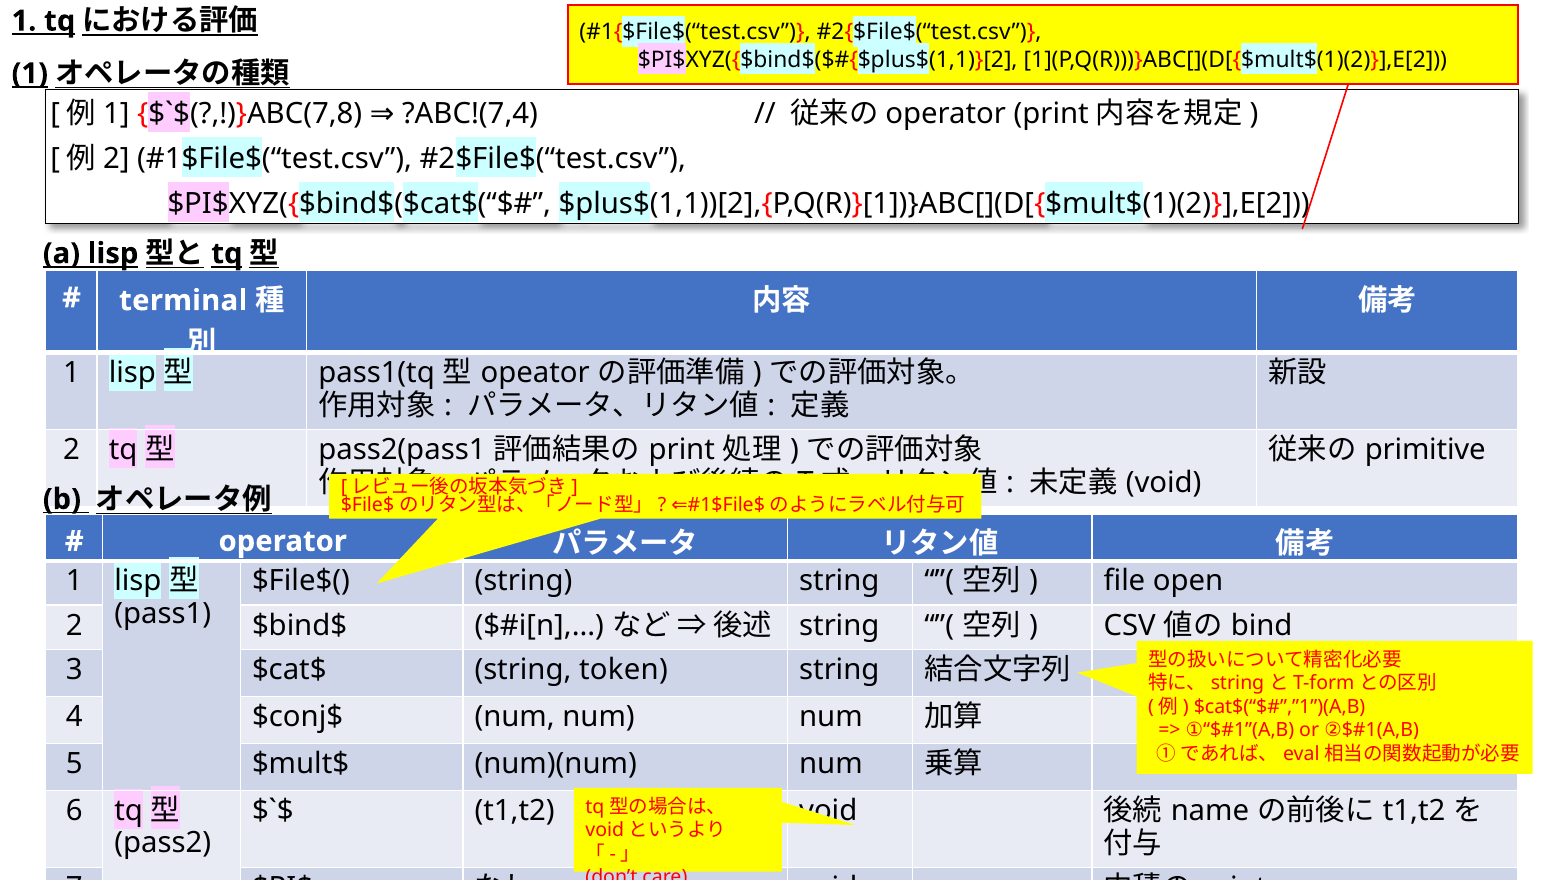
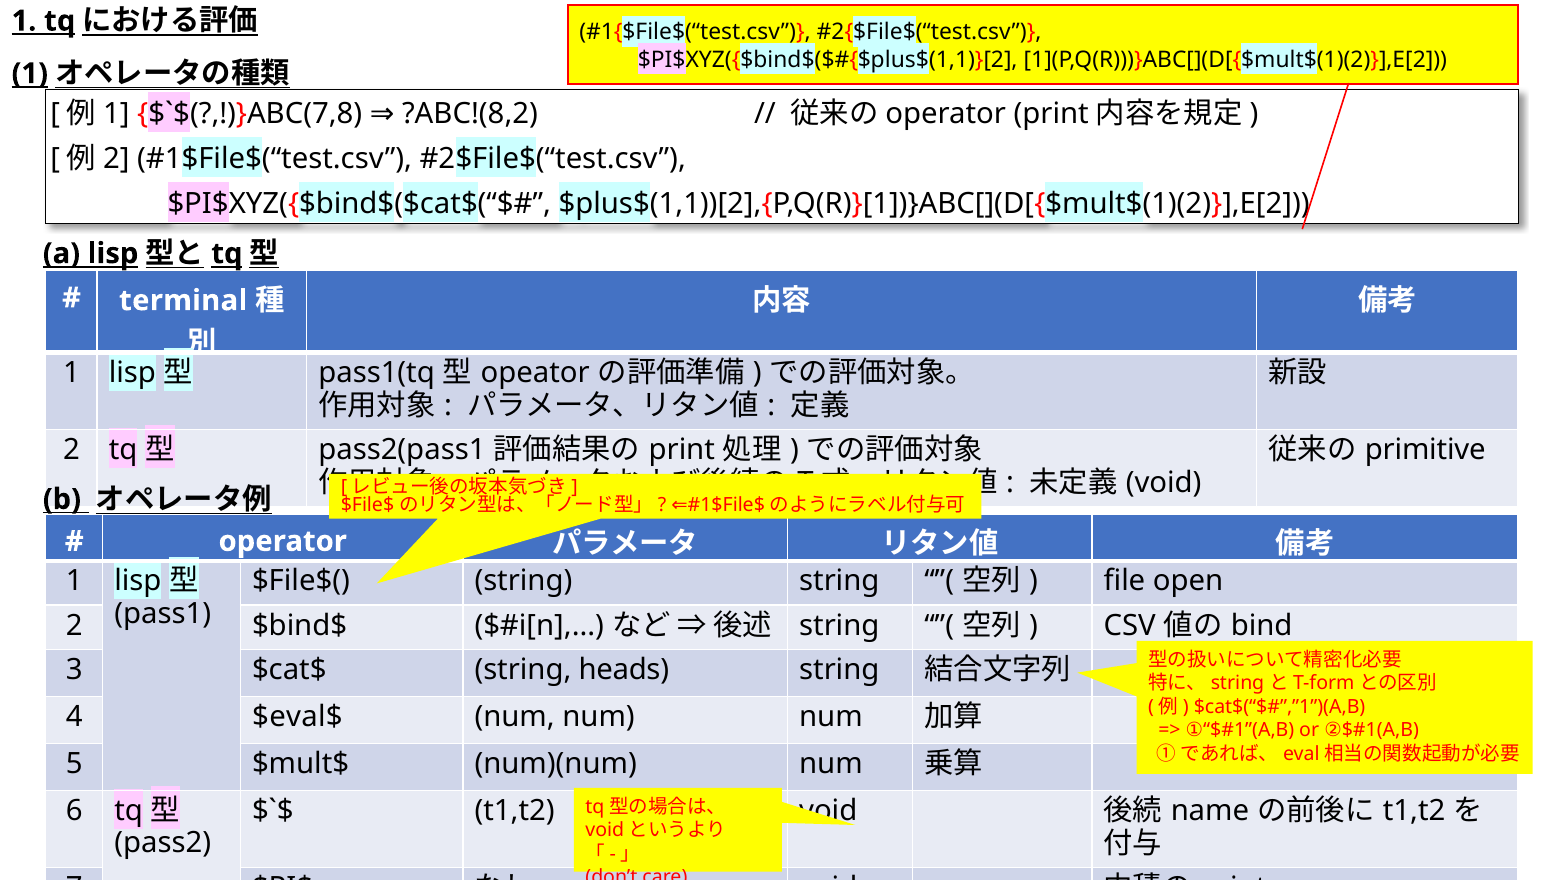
?ABC!(7,4: ?ABC!(7,4 -> ?ABC!(8,2 (470, 113)
token: token -> heads (624, 670)
$conj$: $conj$ -> $eval$ (297, 717)
